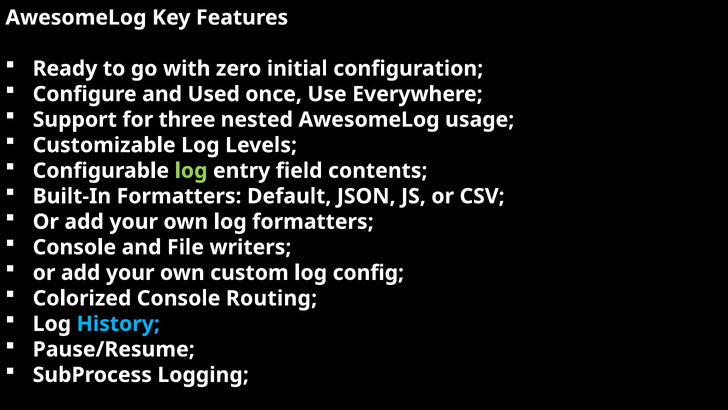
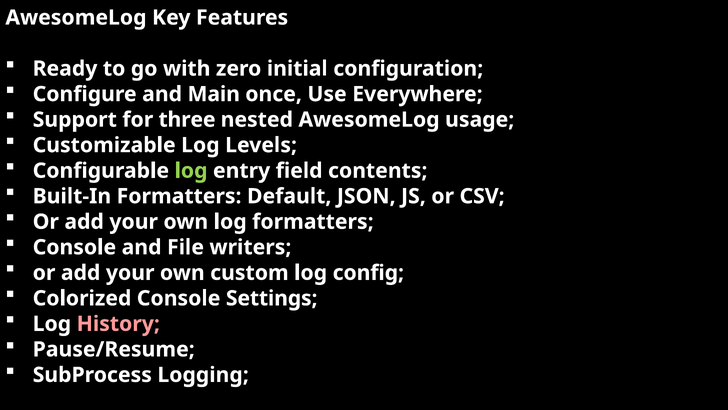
Used: Used -> Main (214, 94)
Routing: Routing -> Settings (272, 298)
History colour: light blue -> pink (118, 324)
